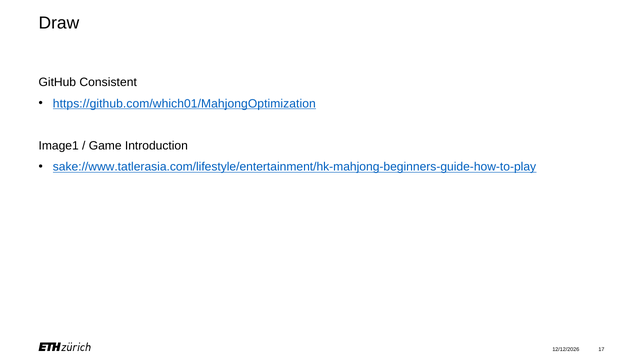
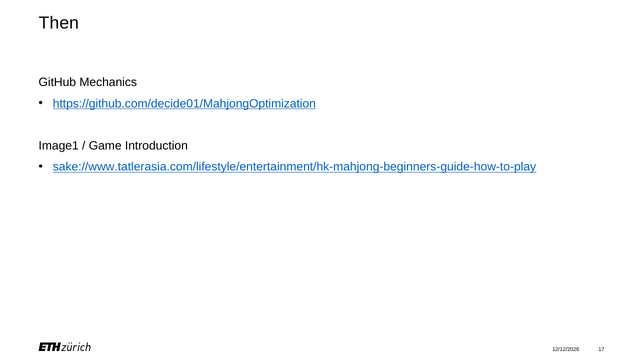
Draw: Draw -> Then (59, 23)
Consistent: Consistent -> Mechanics (108, 83)
https://github.com/which01/MahjongOptimization: https://github.com/which01/MahjongOptimization -> https://github.com/decide01/MahjongOptimization (184, 104)
